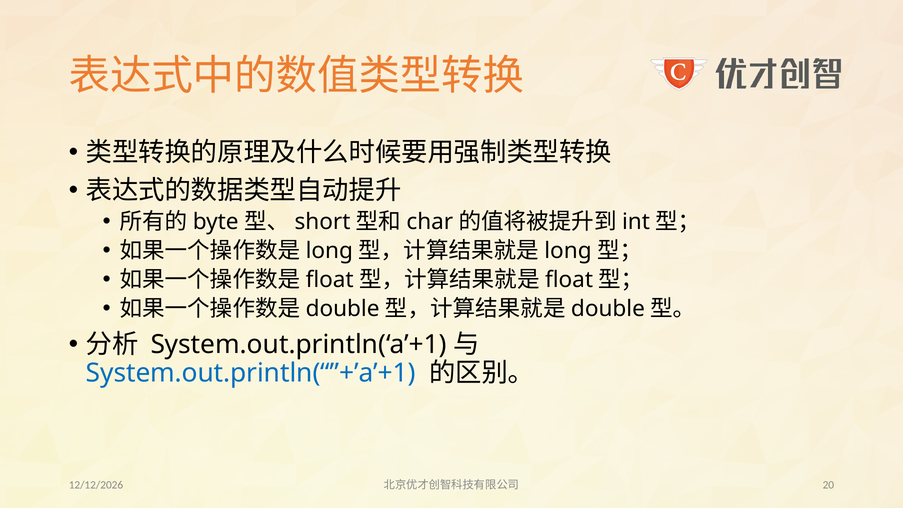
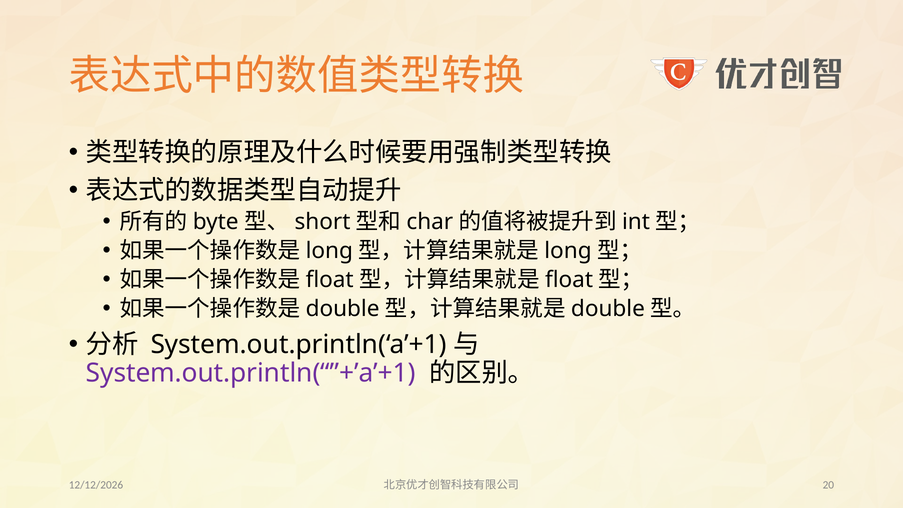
System.out.println(“”+’a’+1 colour: blue -> purple (251, 373)
